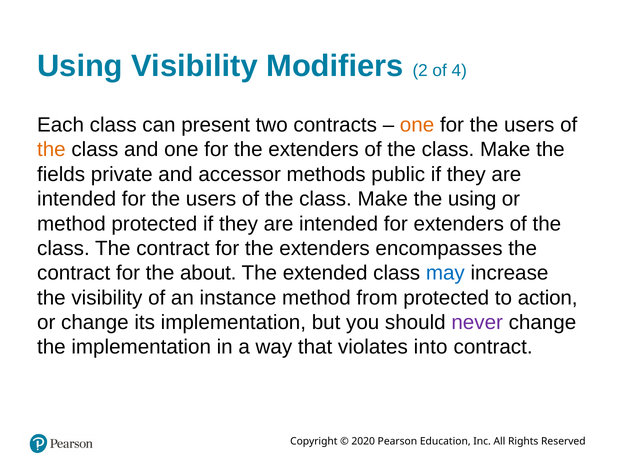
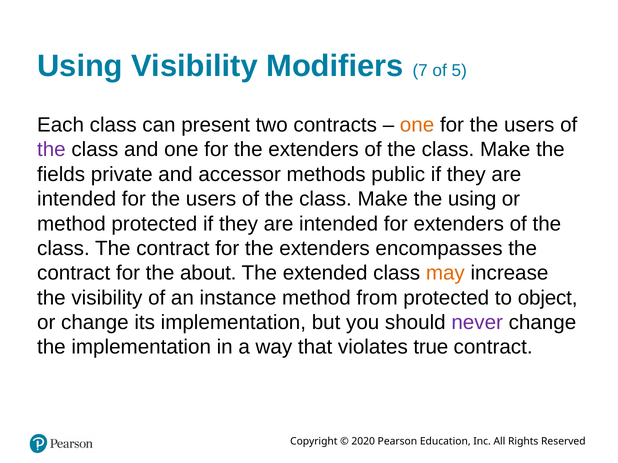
2: 2 -> 7 (420, 71)
4: 4 -> 5 (459, 71)
the colour: orange -> purple (51, 150)
may colour: blue -> orange (445, 273)
action: action -> object (548, 298)
into: into -> true (431, 348)
